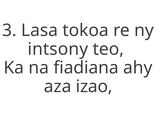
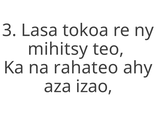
intsony: intsony -> mihitsy (58, 49)
fiadiana: fiadiana -> rahateo (86, 68)
